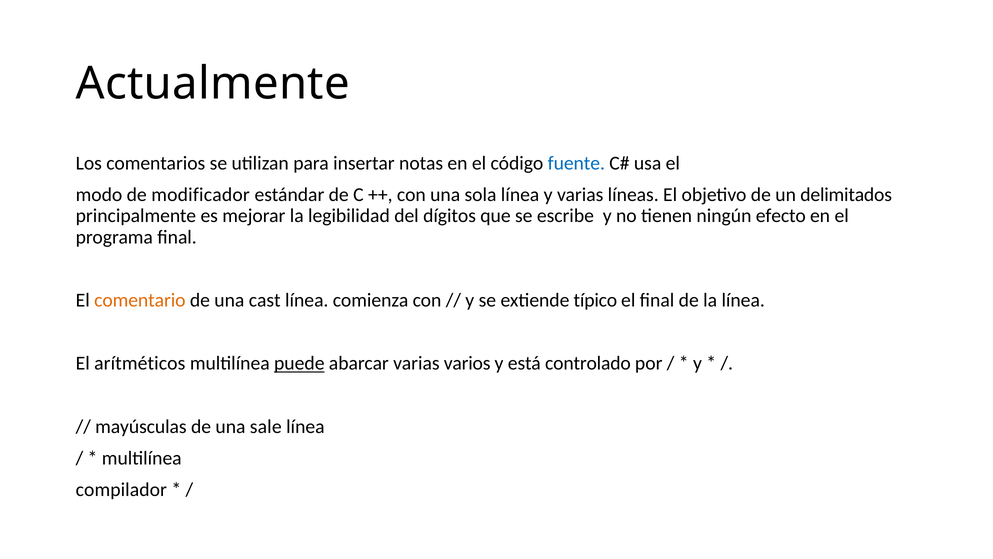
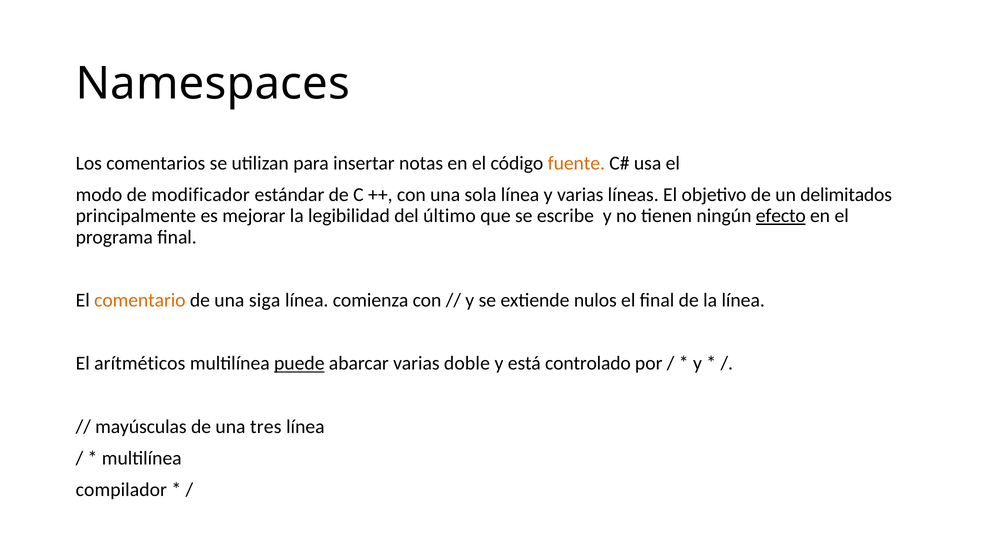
Actualmente: Actualmente -> Namespaces (213, 83)
fuente colour: blue -> orange (576, 163)
dígitos: dígitos -> último (449, 216)
efecto underline: none -> present (781, 216)
cast: cast -> siga (265, 300)
típico: típico -> nulos (595, 300)
varios: varios -> doble (467, 363)
sale: sale -> tres (266, 426)
